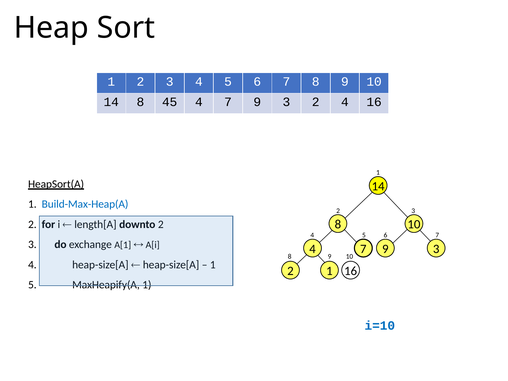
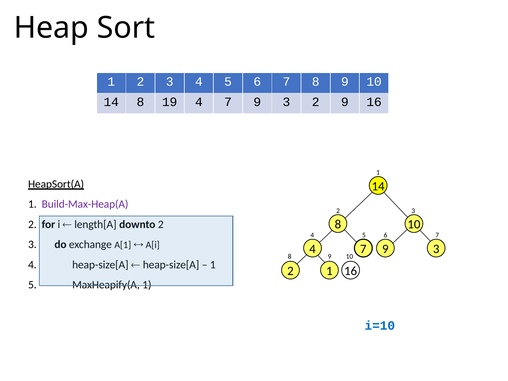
45: 45 -> 19 (170, 102)
2 4: 4 -> 9 (345, 102)
Build-Max-Heap(A colour: blue -> purple (85, 204)
